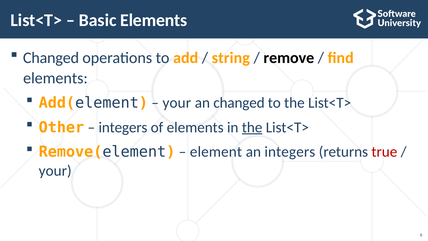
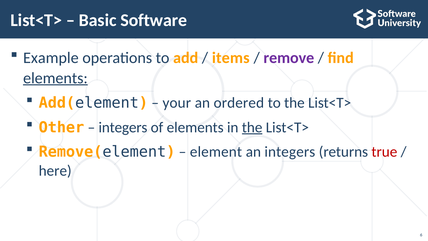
Basic Elements: Elements -> Software (154, 20)
Changed: Changed -> Example (51, 58)
string: string -> items (231, 58)
remove colour: black -> purple (289, 58)
elements underline: none -> present (55, 78)
an changed: changed -> ordered (239, 103)
your: your -> here (55, 171)
